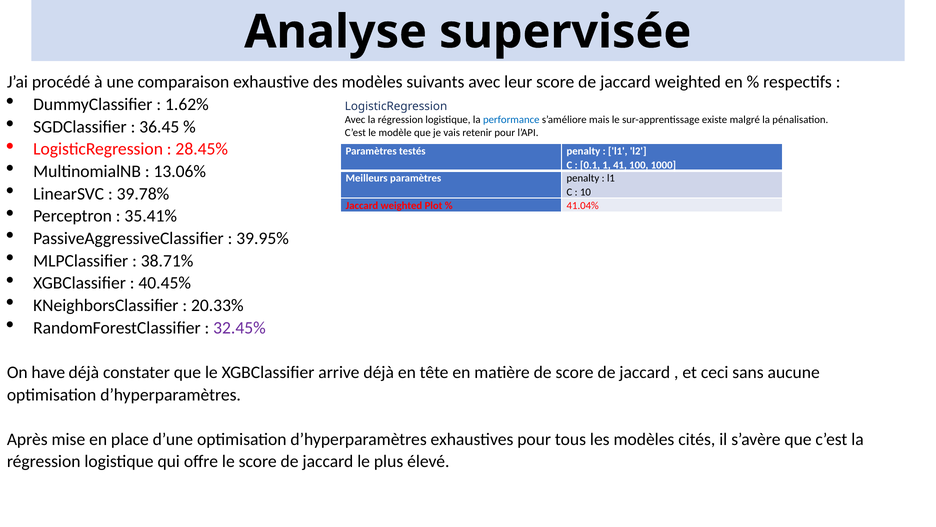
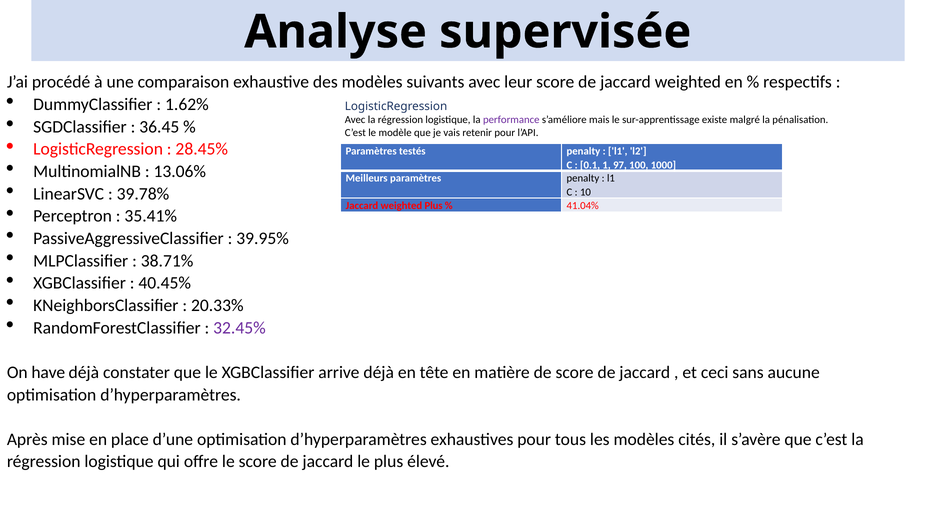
performance colour: blue -> purple (511, 120)
41: 41 -> 97 (620, 165)
weighted Plot: Plot -> Plus (434, 205)
